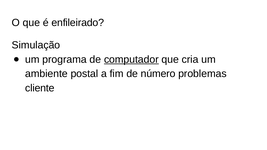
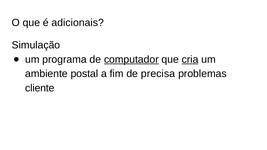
enfileirado: enfileirado -> adicionais (78, 23)
cria underline: none -> present (190, 59)
número: número -> precisa (158, 74)
